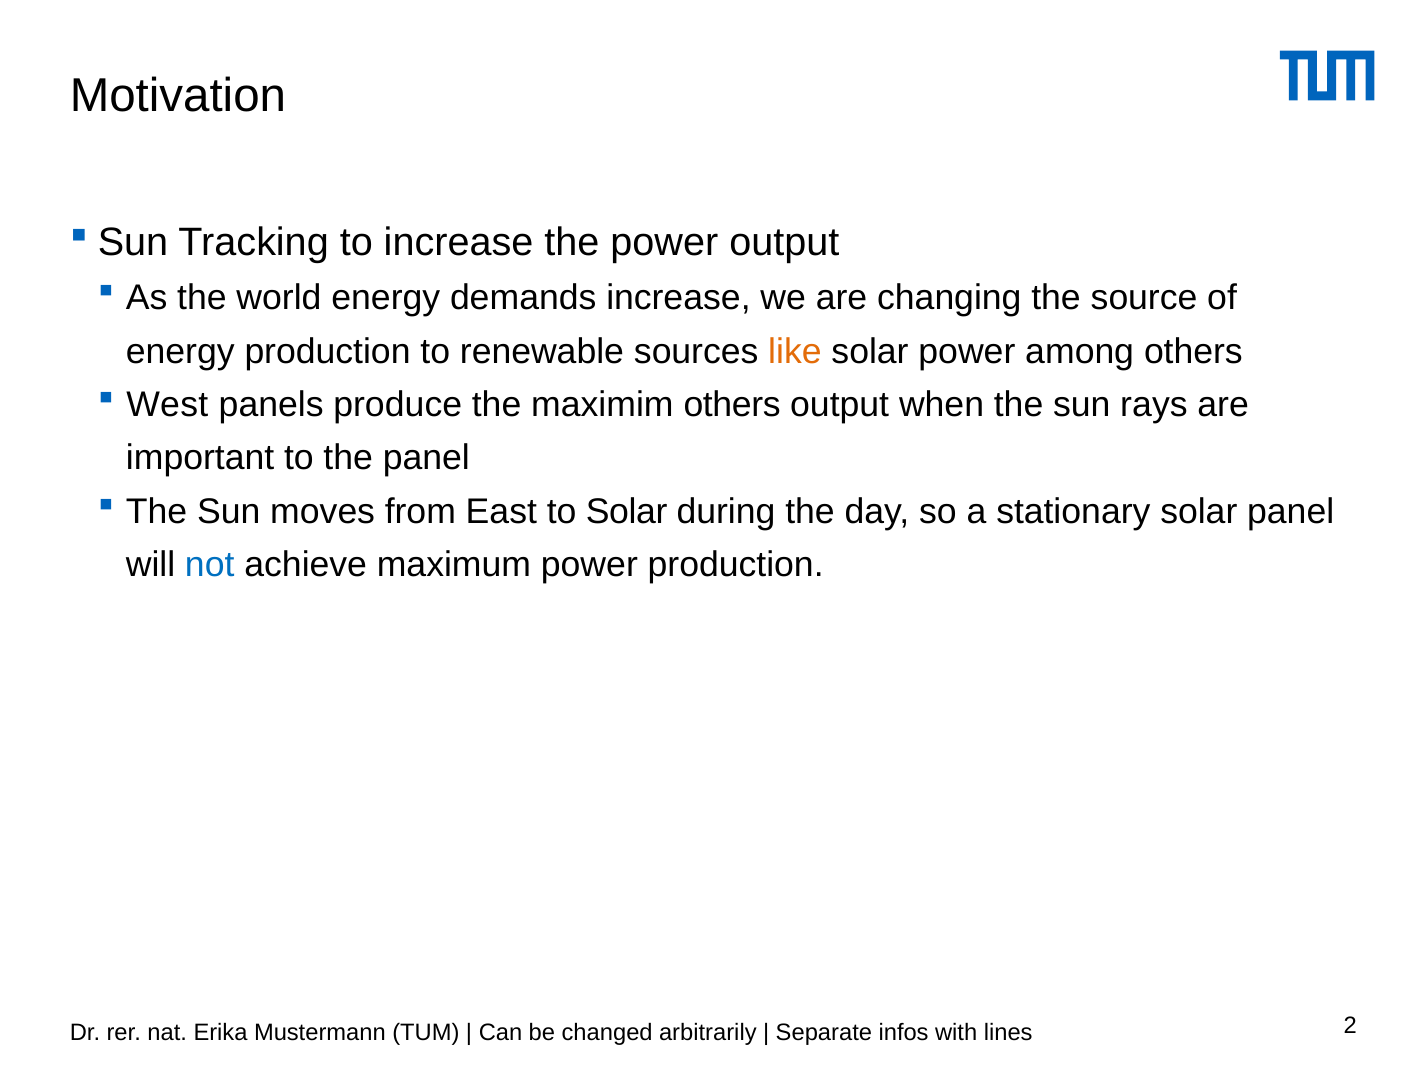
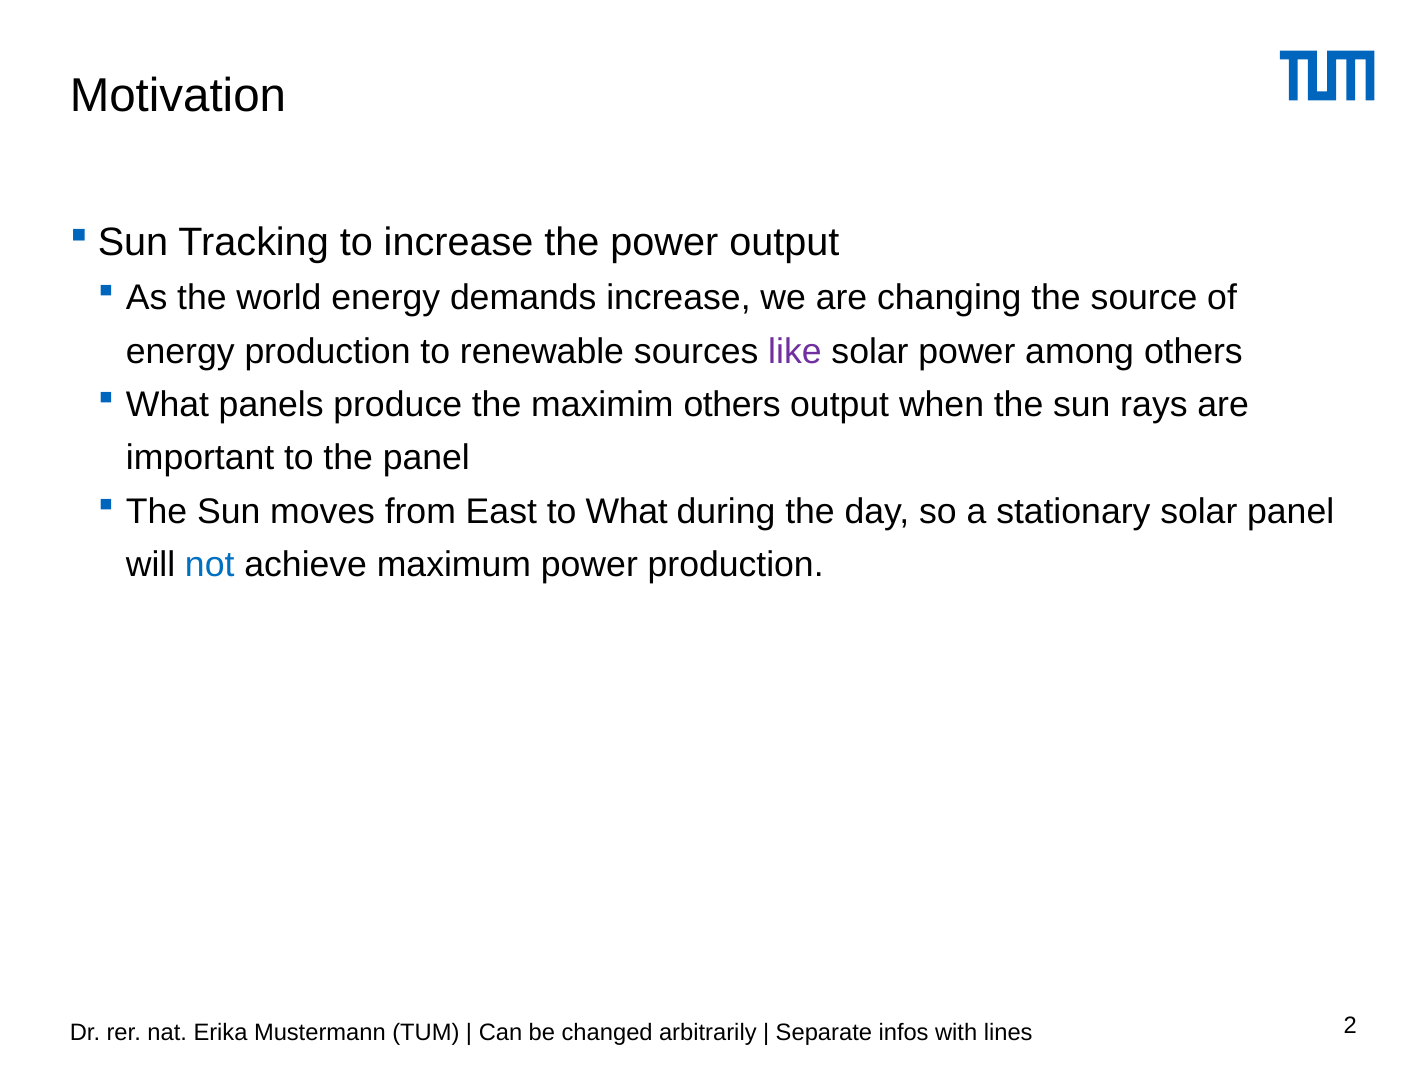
like colour: orange -> purple (795, 351)
West: West -> What (167, 405)
to Solar: Solar -> What (627, 511)
